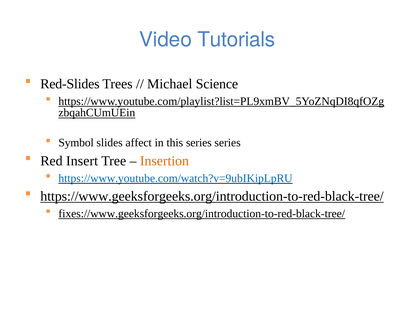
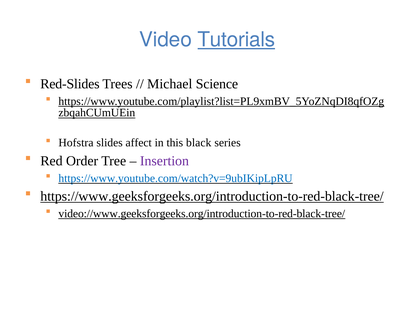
Tutorials underline: none -> present (236, 40)
Symbol: Symbol -> Hofstra (76, 143)
this series: series -> black (199, 143)
Insert: Insert -> Order (82, 161)
Insertion colour: orange -> purple (164, 161)
fixes://www.geeksforgeeks.org/introduction-to-red-black-tree/: fixes://www.geeksforgeeks.org/introduction-to-red-black-tree/ -> video://www.geeksforgeeks.org/introduction-to-red-black-tree/ (202, 213)
